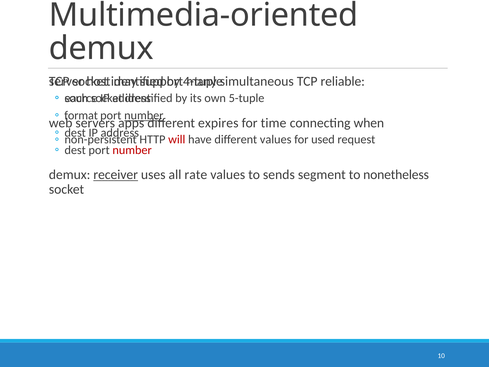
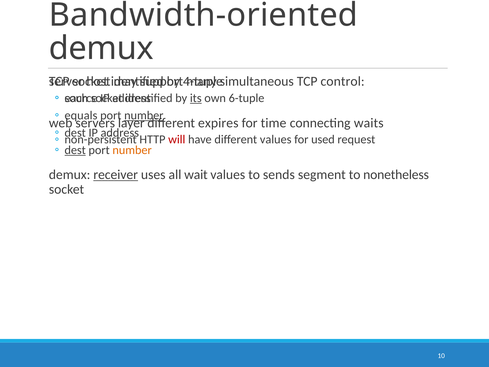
Multimedia-oriented: Multimedia-oriented -> Bandwidth-oriented (203, 15)
reliable: reliable -> control (343, 81)
its underline: none -> present (196, 98)
5-tuple: 5-tuple -> 6-tuple (247, 98)
format: format -> equals (81, 115)
apps: apps -> layer (131, 123)
when: when -> waits (369, 123)
dest underline: none -> present (75, 150)
number colour: red -> orange (132, 150)
rate: rate -> wait (196, 175)
